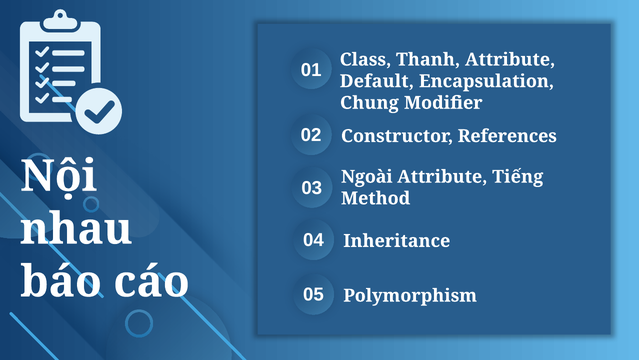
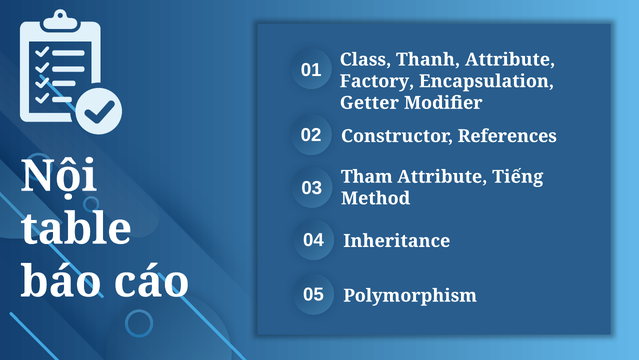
Default: Default -> Factory (377, 81)
Chung: Chung -> Getter (369, 103)
Ngoài: Ngoài -> Tham (367, 177)
nhau: nhau -> table (76, 229)
